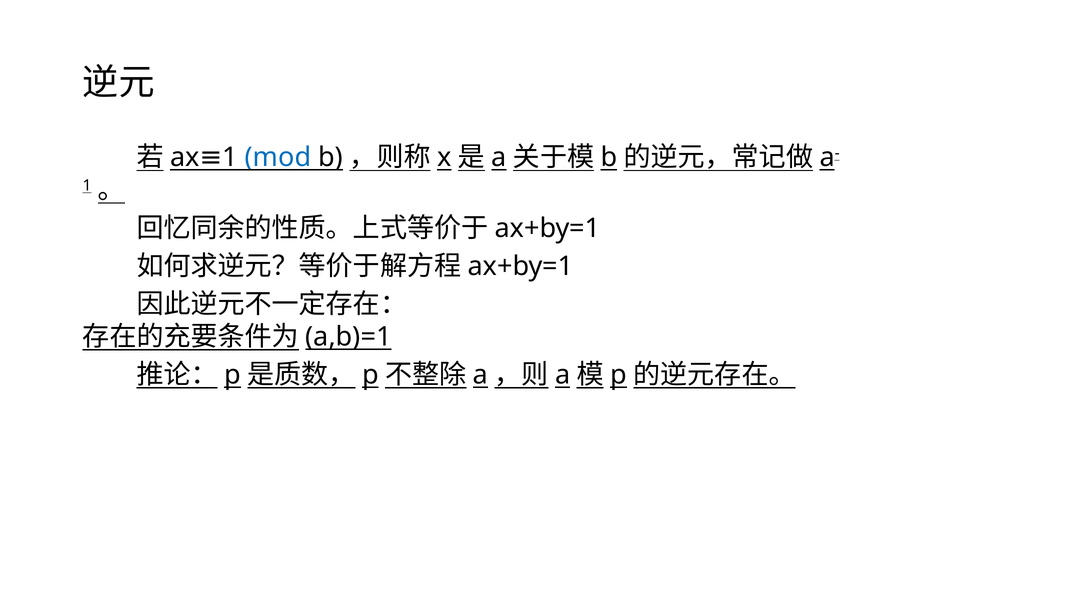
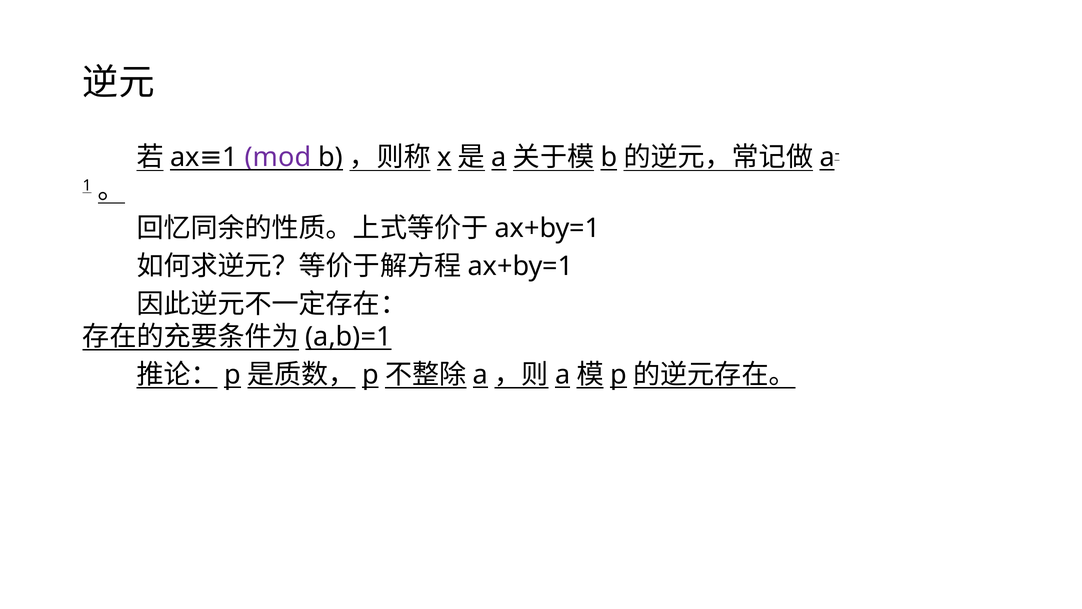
mod colour: blue -> purple (278, 157)
